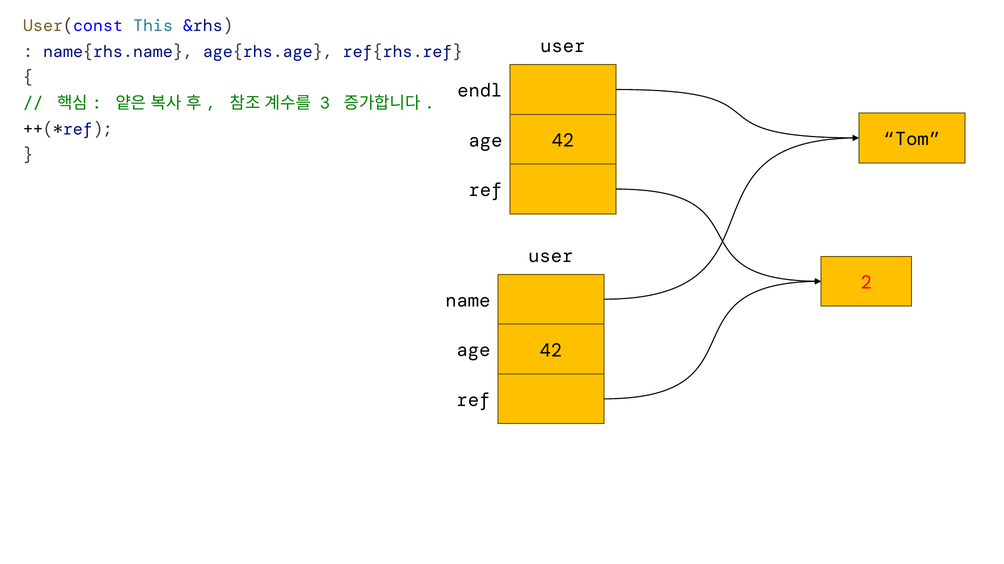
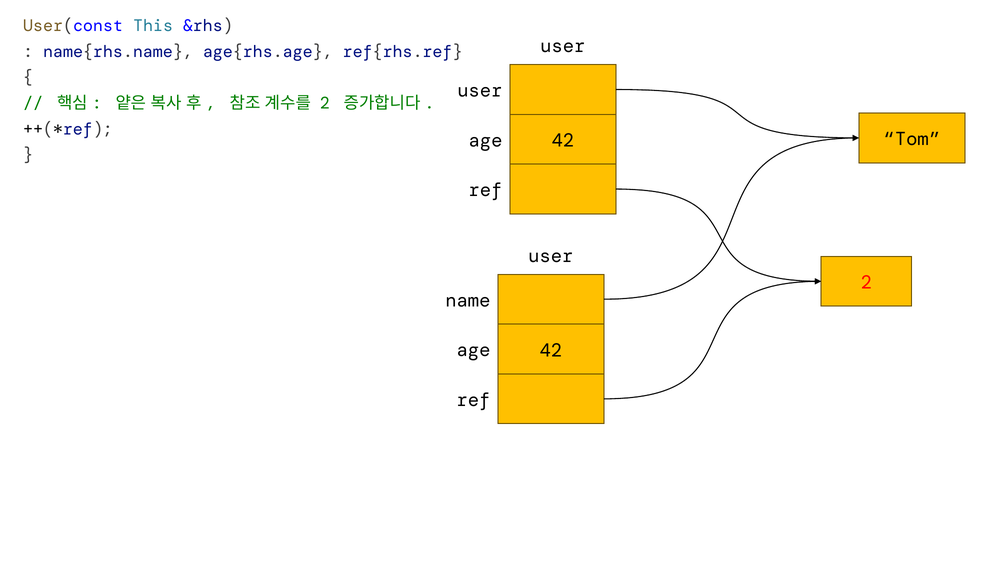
endl: endl -> user (480, 91)
3: 3 -> 2 (325, 103)
